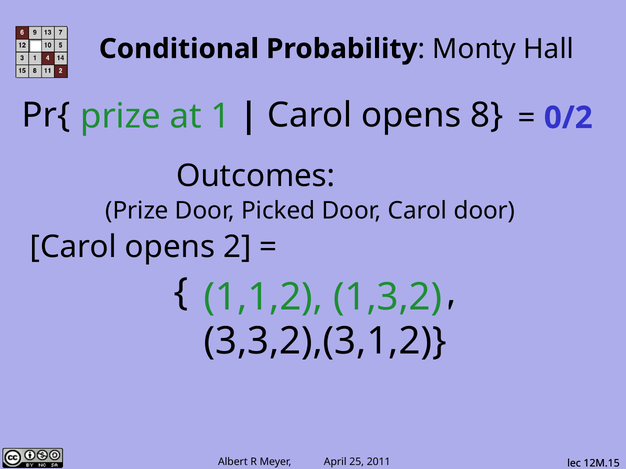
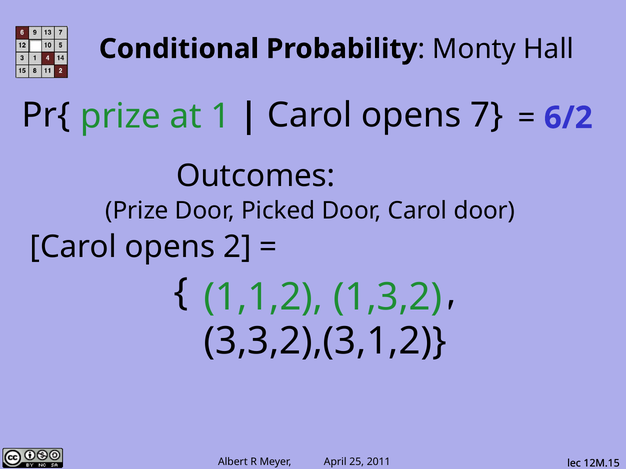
8: 8 -> 7 (487, 116)
0/2: 0/2 -> 6/2 (568, 118)
